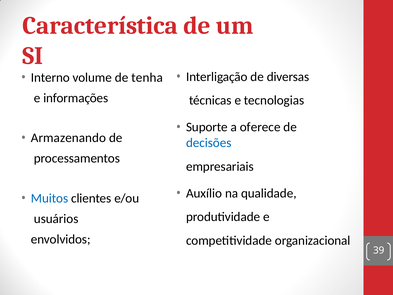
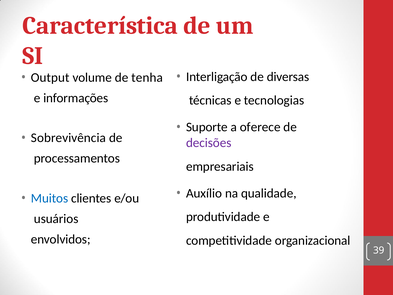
Interno: Interno -> Output (50, 77)
Armazenando: Armazenando -> Sobrevivência (68, 138)
decisões colour: blue -> purple (209, 143)
